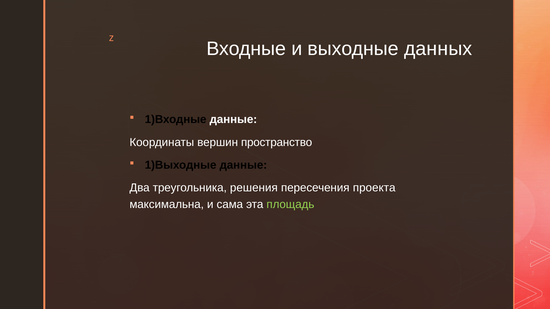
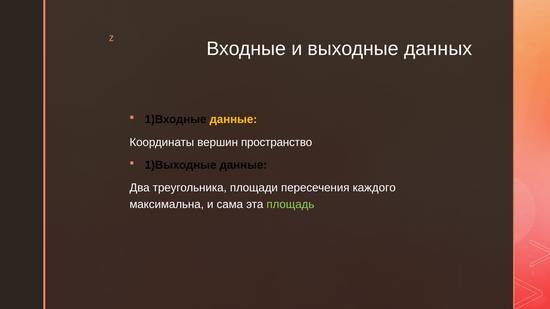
данные colour: white -> yellow (233, 120)
решения: решения -> площади (254, 188)
проекта: проекта -> каждого (374, 188)
